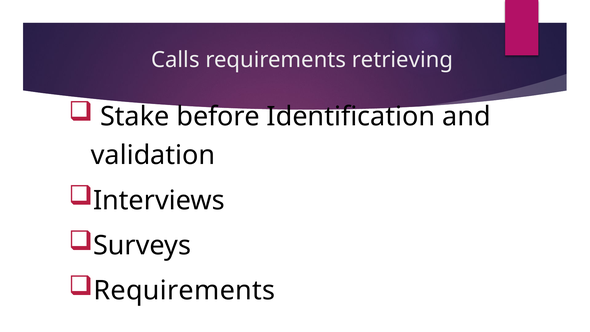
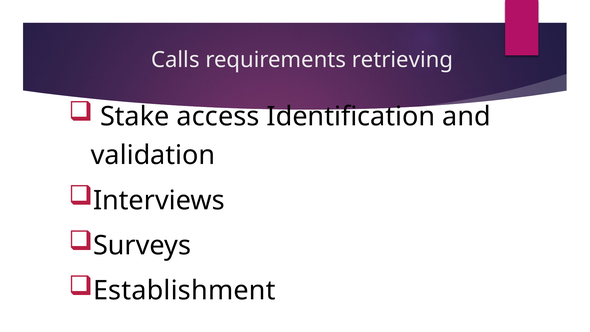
before: before -> access (218, 116)
Requirements: Requirements -> Establishment (184, 291)
